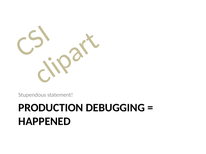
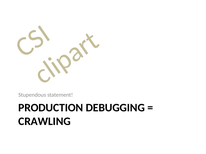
HAPPENED: HAPPENED -> CRAWLING (44, 122)
